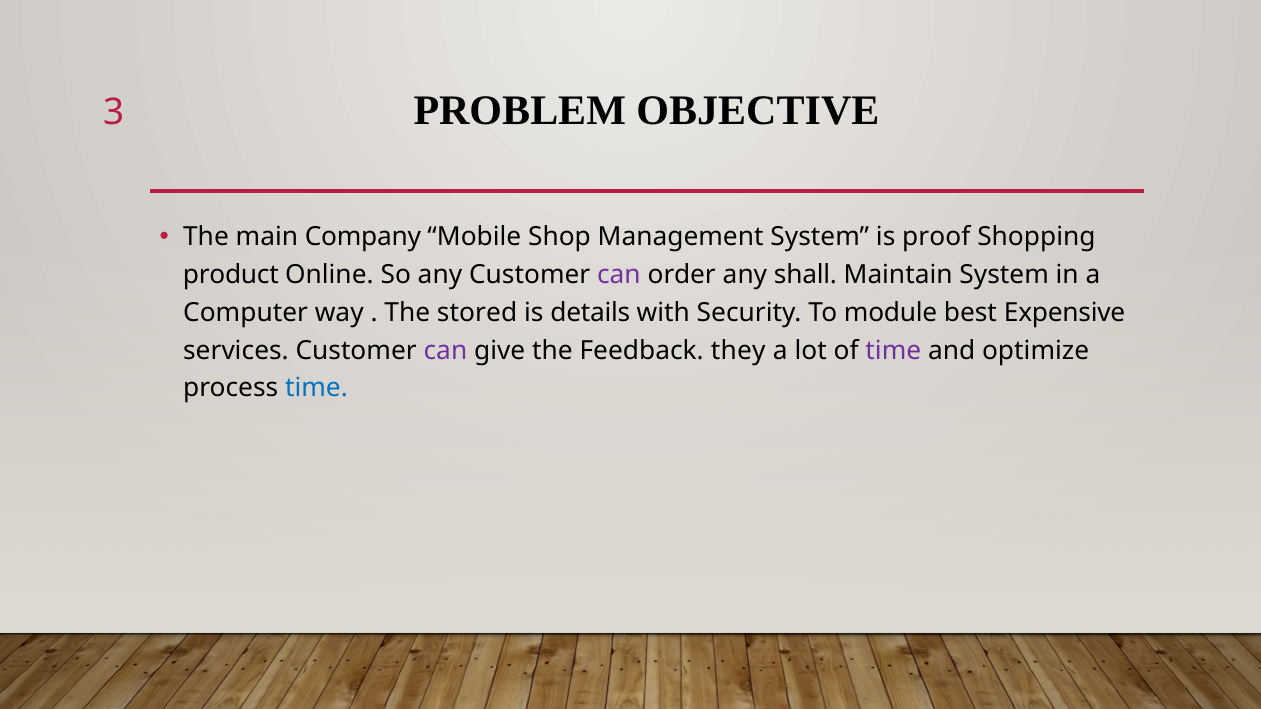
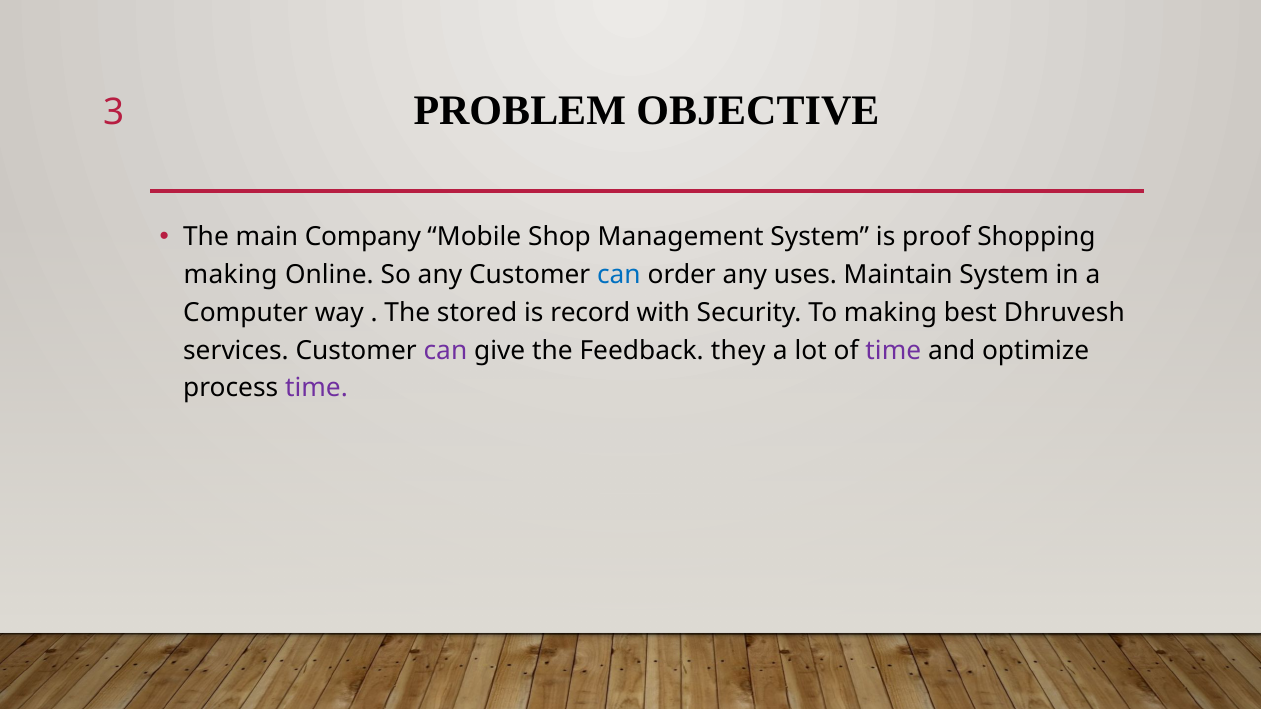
product: product -> making (231, 275)
can colour: purple -> blue (619, 275)
shall: shall -> uses (805, 275)
details: details -> record (590, 313)
To module: module -> making (890, 313)
Expensive: Expensive -> Dhruvesh (1064, 313)
time colour: blue -> purple (316, 388)
